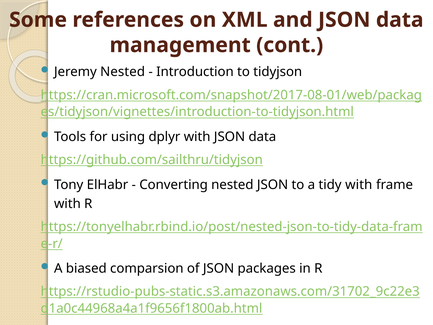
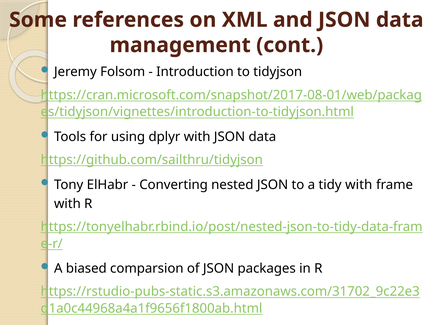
Jeremy Nested: Nested -> Folsom (123, 72)
